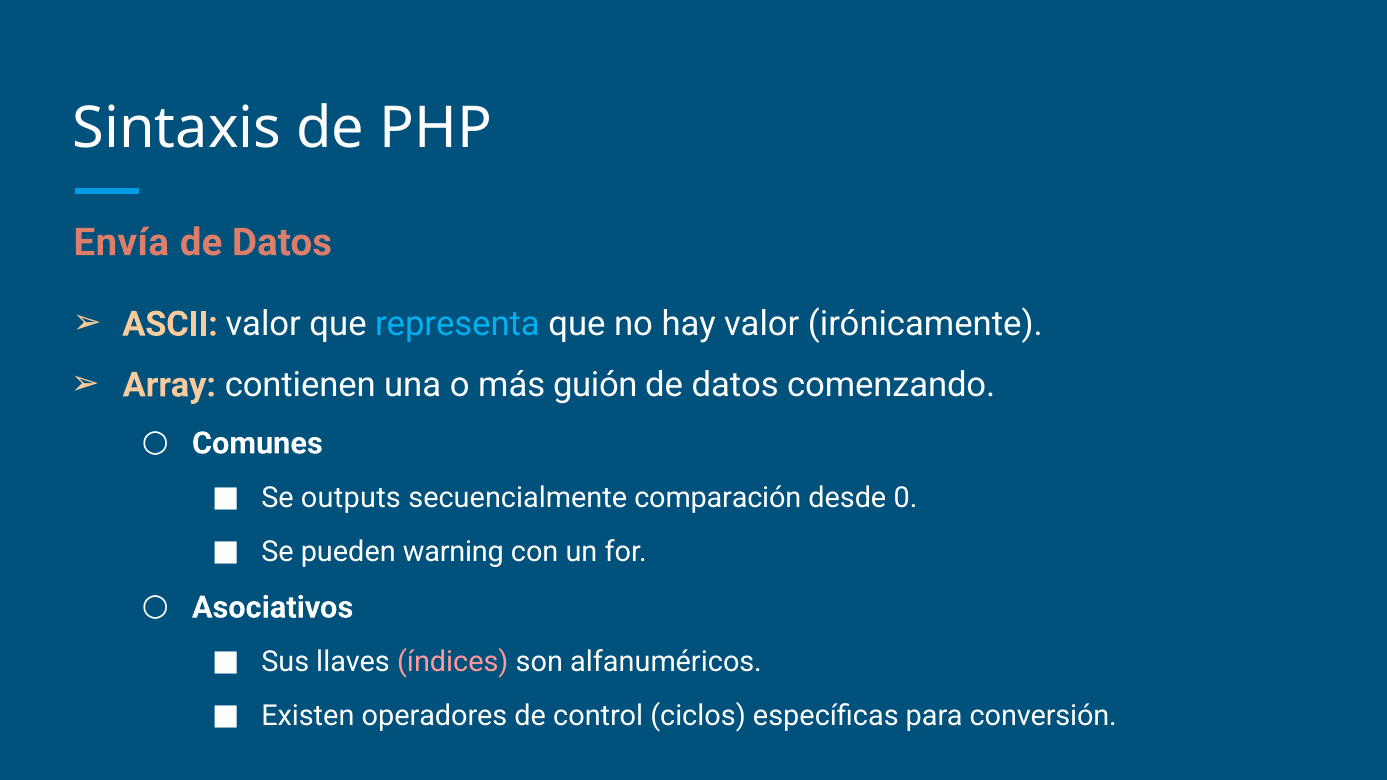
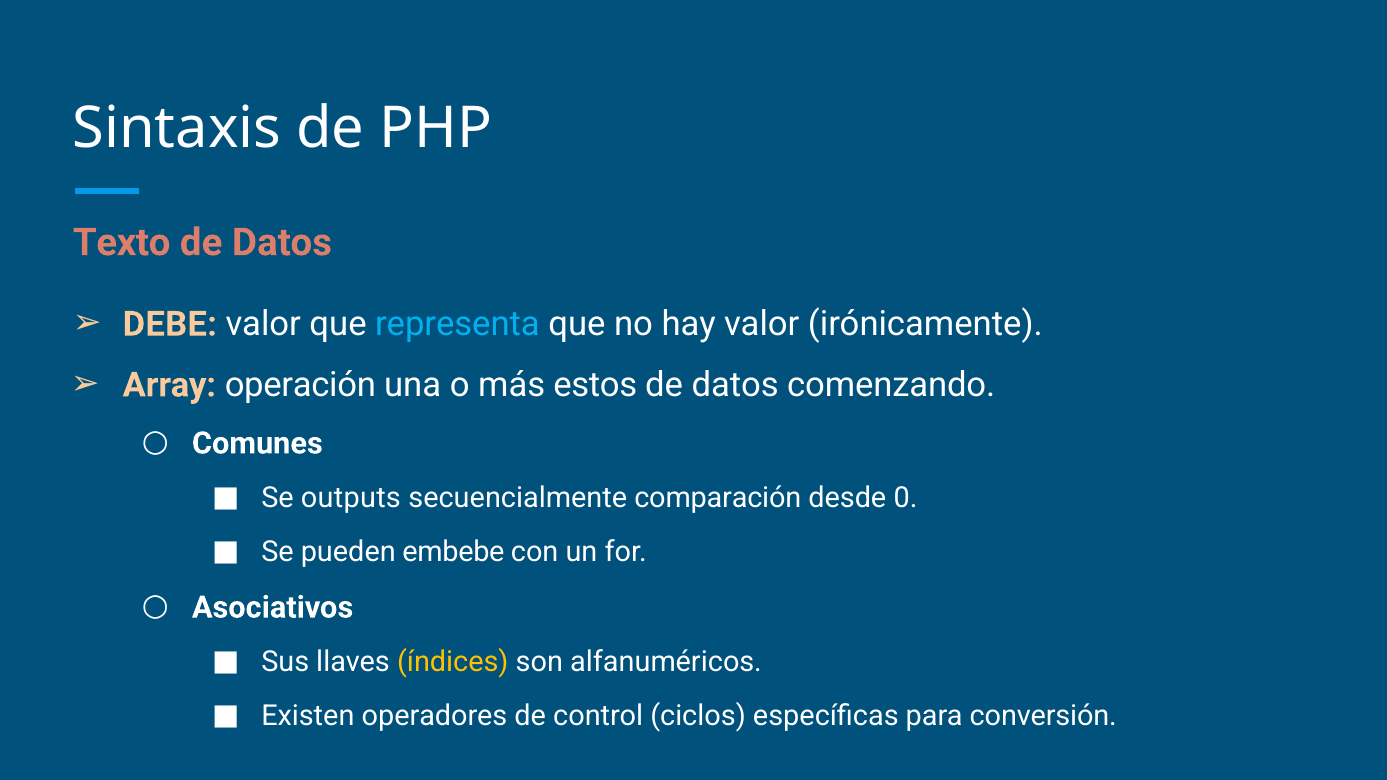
Envía: Envía -> Texto (122, 243)
ASCII: ASCII -> DEBE (170, 324)
contienen: contienen -> operación (300, 385)
guión: guión -> estos (595, 385)
warning: warning -> embebe (453, 552)
índices colour: pink -> yellow (453, 663)
